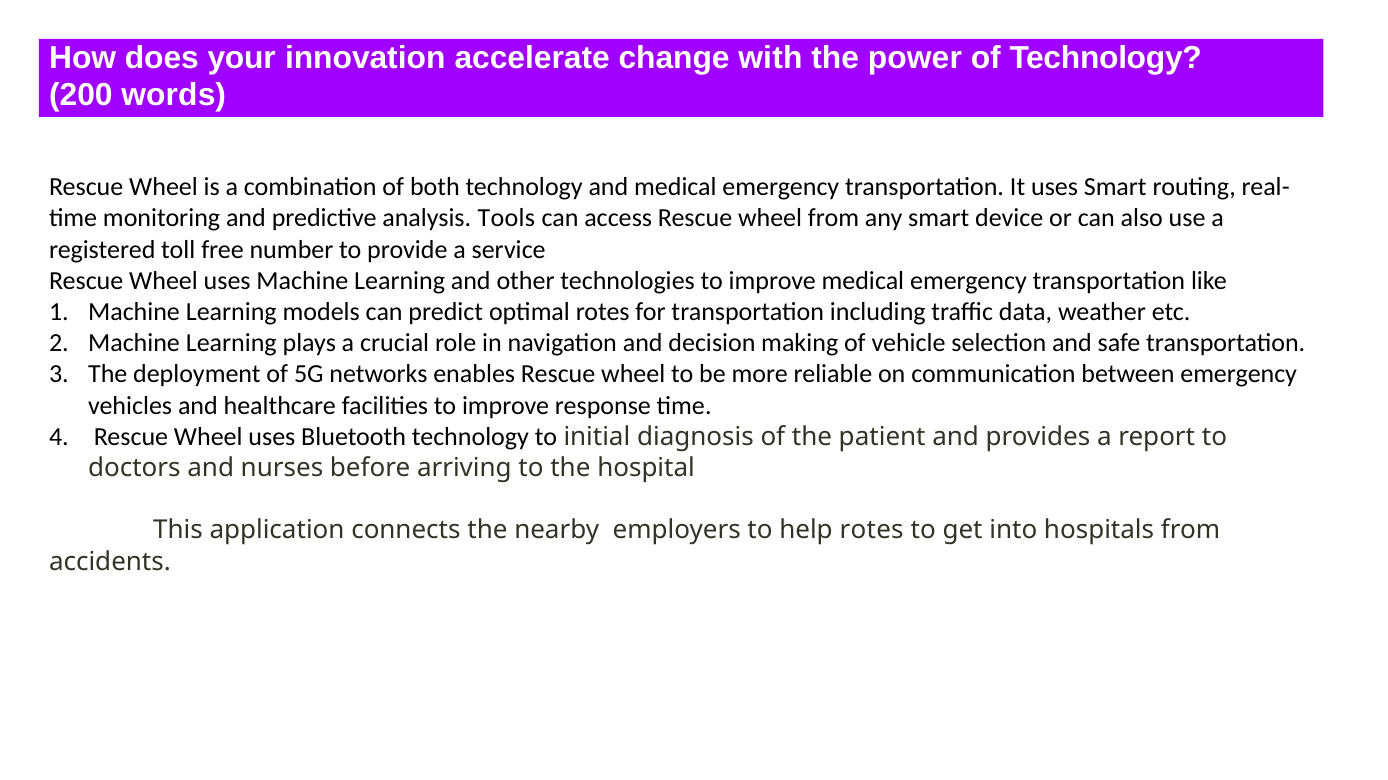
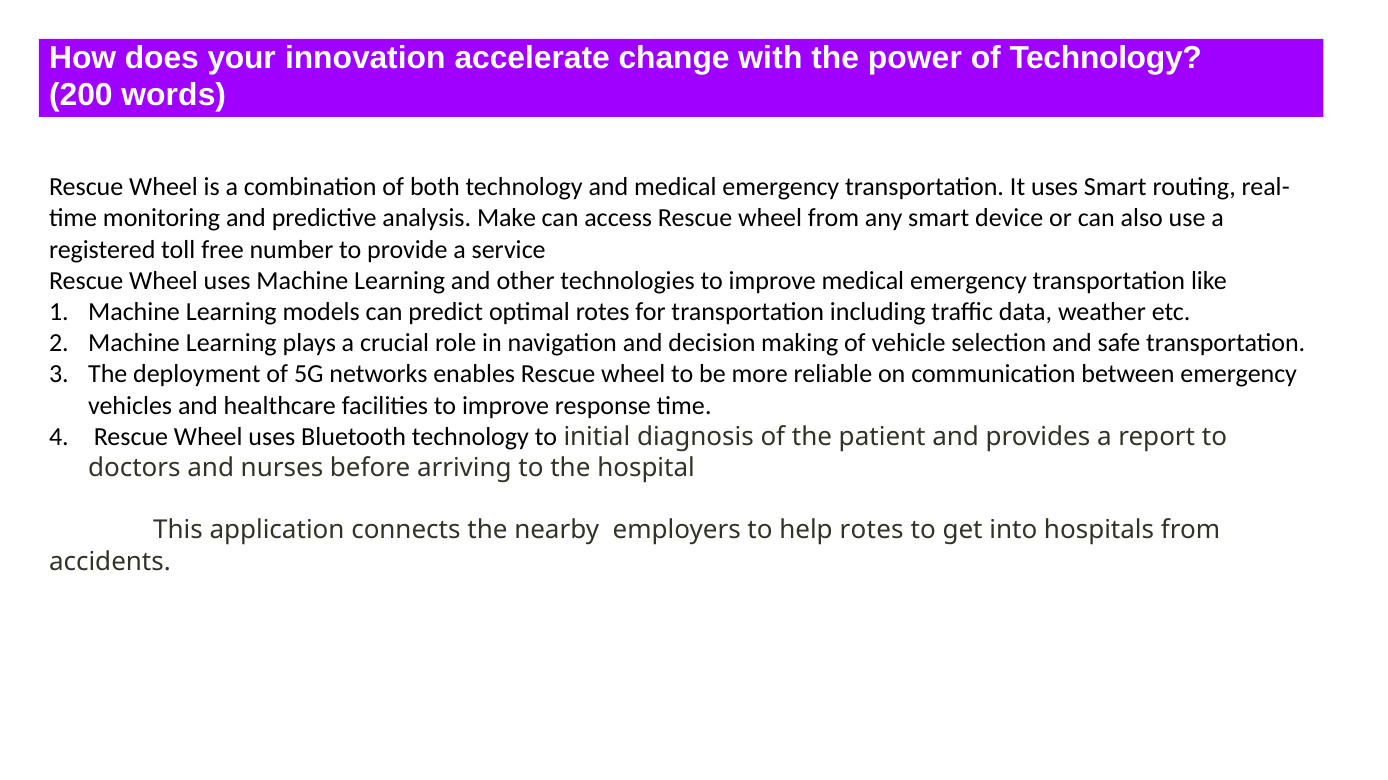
Tools: Tools -> Make (507, 219)
